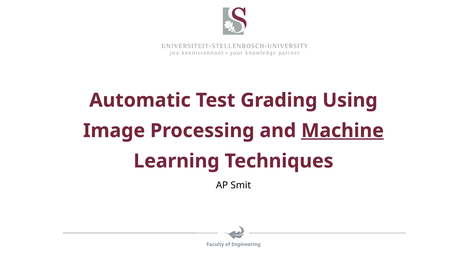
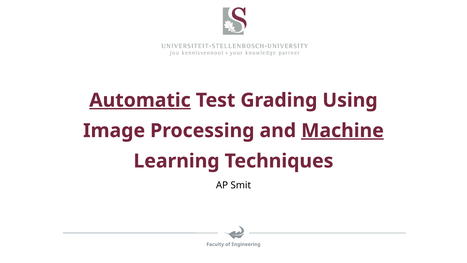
Automatic underline: none -> present (140, 100)
